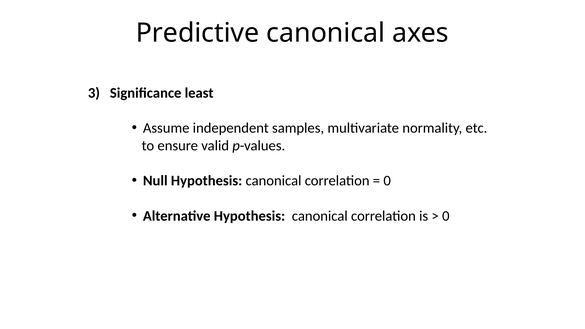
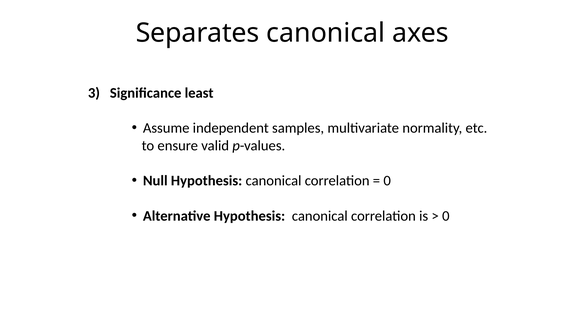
Predictive: Predictive -> Separates (198, 33)
